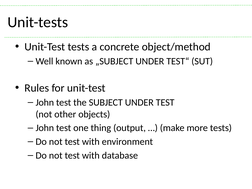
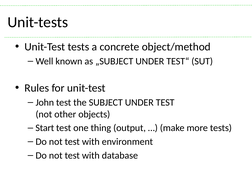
John: John -> Start (45, 128)
